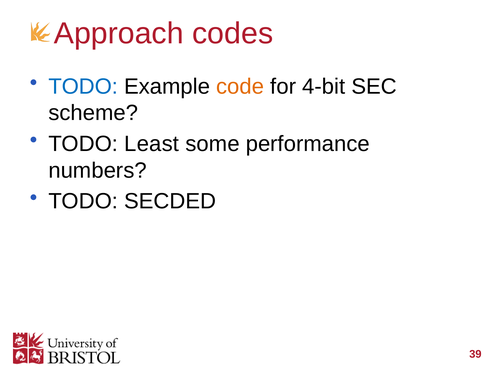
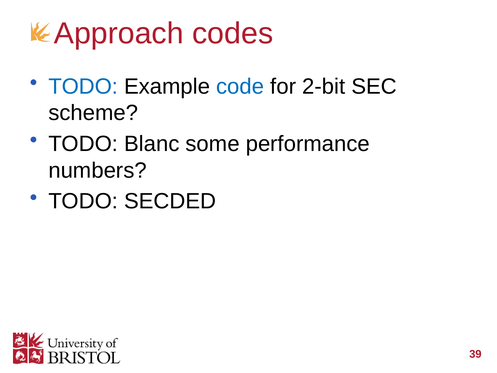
code colour: orange -> blue (240, 86)
4-bit: 4-bit -> 2-bit (324, 86)
Least: Least -> Blanc (152, 144)
